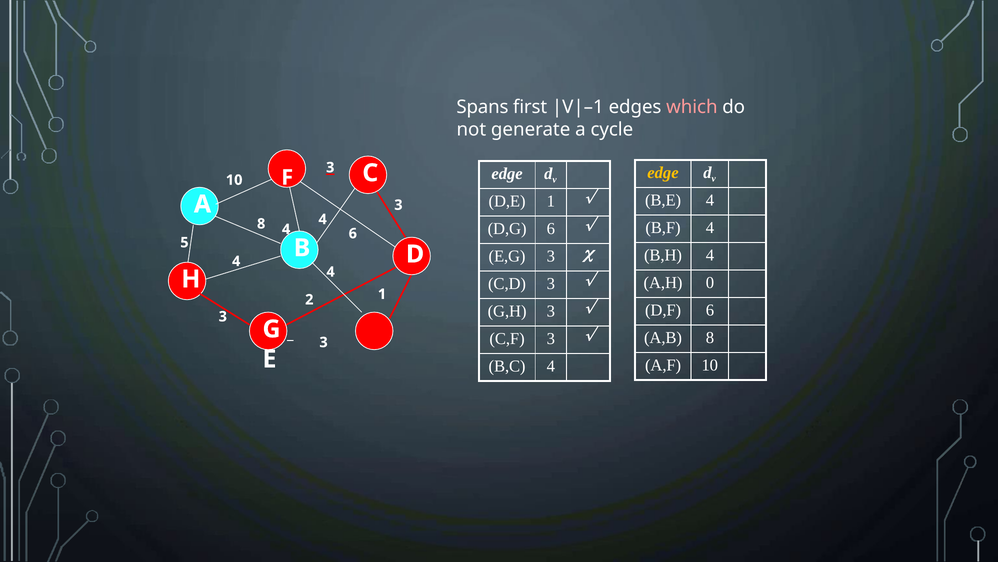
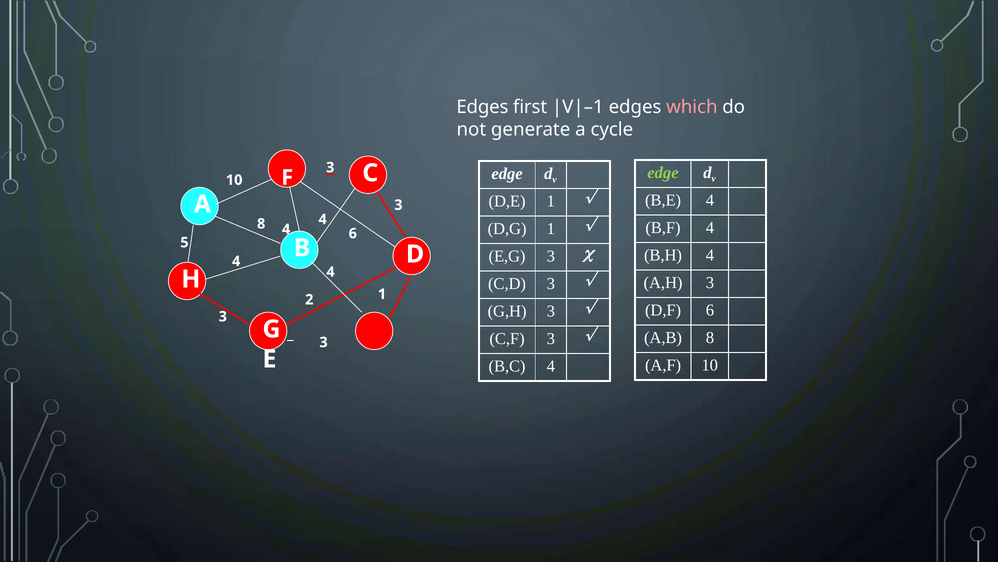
Spans: Spans -> Edges (482, 107)
edge colour: yellow -> light green (663, 173)
D,G 6: 6 -> 1 (551, 228)
A,H 0: 0 -> 3 (710, 282)
